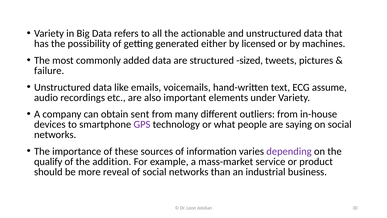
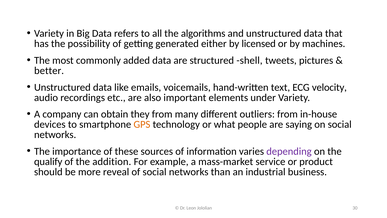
actionable: actionable -> algorithms (203, 33)
sized: sized -> shell (250, 60)
failure: failure -> better (49, 71)
assume: assume -> velocity (329, 87)
sent: sent -> they (140, 114)
GPS colour: purple -> orange (142, 124)
